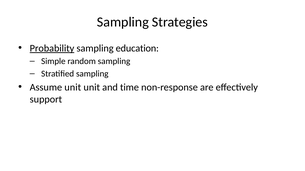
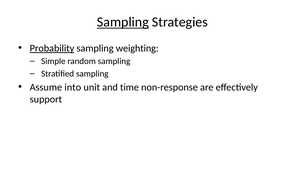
Sampling underline: none -> present (123, 22)
education: education -> weighting (137, 48)
Assume unit: unit -> into (73, 88)
